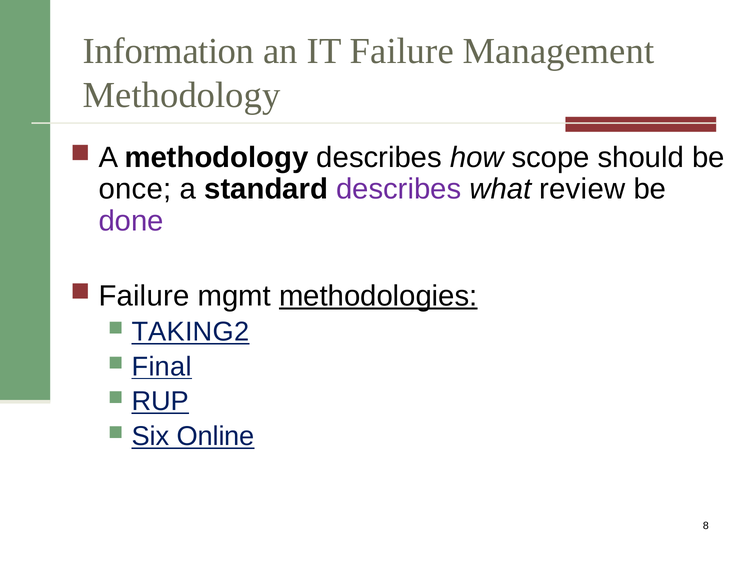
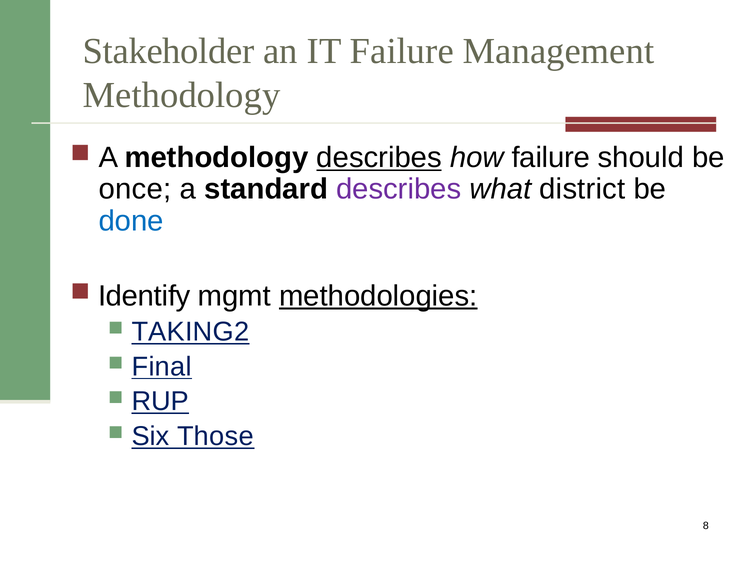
Information: Information -> Stakeholder (169, 51)
describes underline: none -> present (379, 158)
how scope: scope -> failure (551, 158)
review: review -> district (582, 189)
done colour: purple -> blue (131, 221)
Failure: Failure -> Identify (144, 296)
Online: Online -> Those (215, 437)
